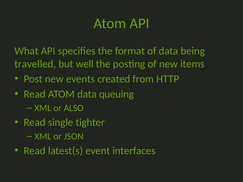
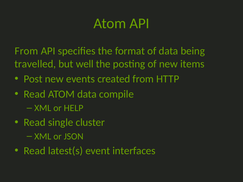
What: What -> From (26, 51)
queuing: queuing -> compile (116, 94)
ALSO: ALSO -> HELP (74, 108)
tighter: tighter -> cluster (90, 123)
